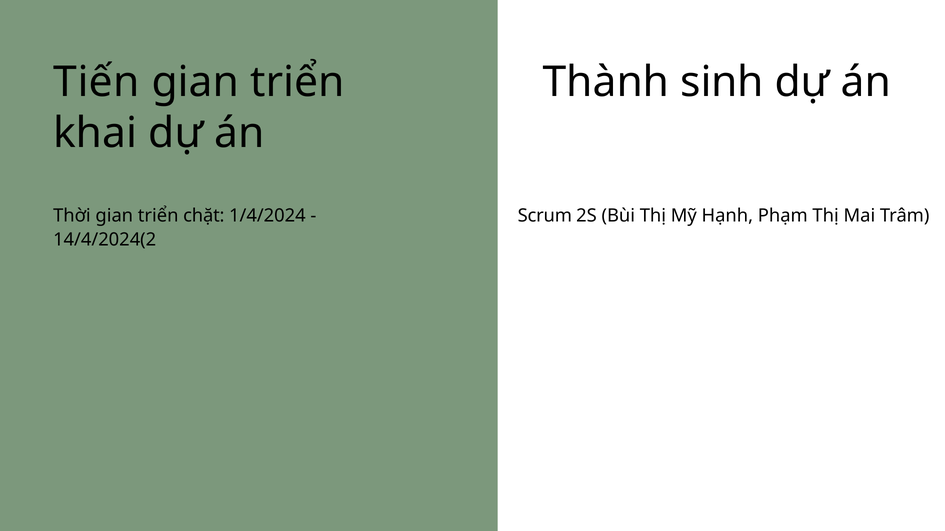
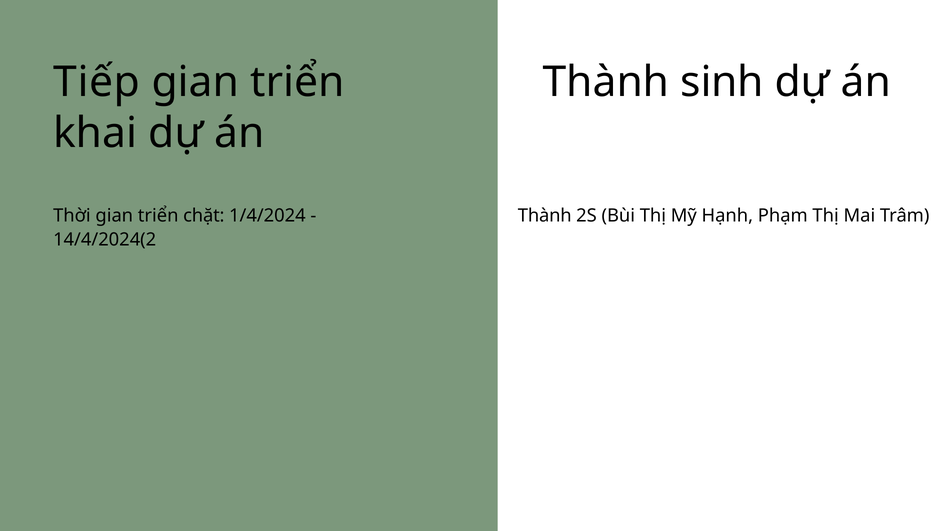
Tiến: Tiến -> Tiếp (97, 82)
Scrum: Scrum -> Thành (545, 216)
